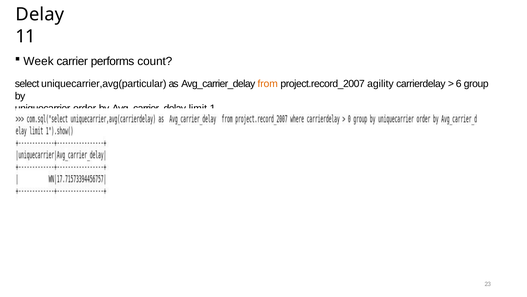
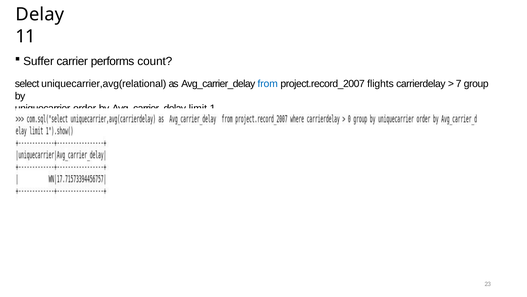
Week: Week -> Suffer (39, 61)
uniquecarrier,avg(particular: uniquecarrier,avg(particular -> uniquecarrier,avg(relational (104, 84)
from colour: orange -> blue (268, 84)
agility: agility -> flights (380, 84)
6: 6 -> 7 (459, 84)
